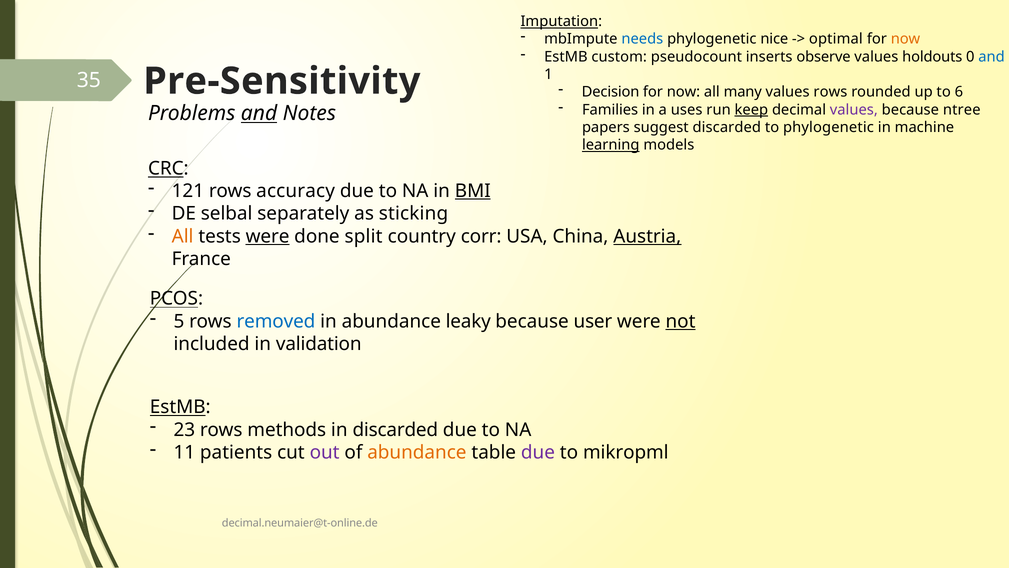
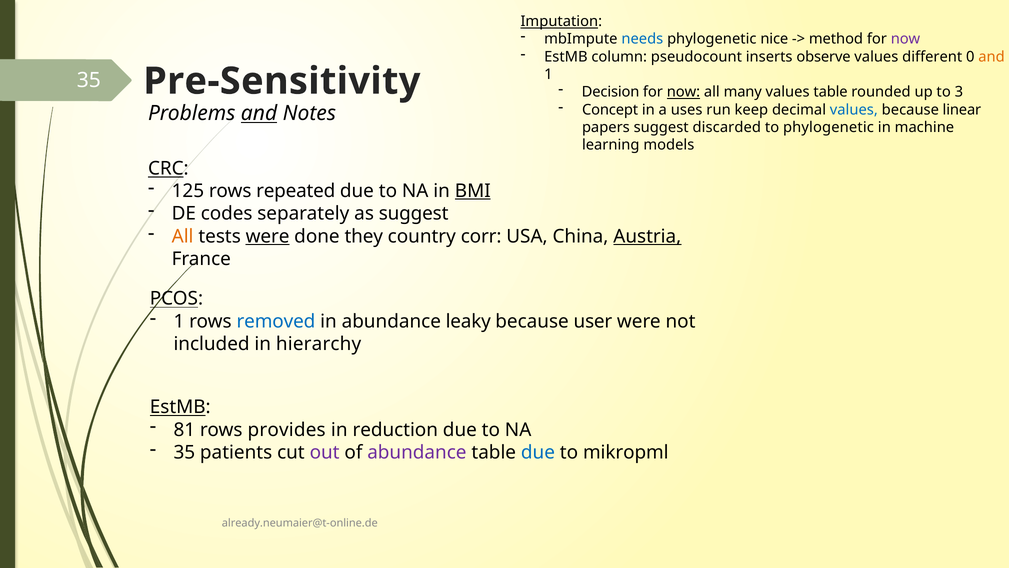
optimal: optimal -> method (836, 39)
now colour: orange -> purple (905, 39)
custom: custom -> column (619, 57)
holdouts: holdouts -> different (932, 57)
and colour: blue -> orange (992, 57)
now underline: none -> present (683, 92)
values rows: rows -> table (831, 92)
6: 6 -> 3 (959, 92)
Families: Families -> Concept (610, 110)
keep underline: present -> none (751, 110)
values colour: purple -> blue (854, 110)
ntree: ntree -> linear (962, 110)
learning underline: present -> none (611, 145)
121: 121 -> 125 (188, 191)
accuracy: accuracy -> repeated (296, 191)
selbal: selbal -> codes (227, 214)
as sticking: sticking -> suggest (414, 214)
split: split -> they (364, 236)
5: 5 -> 1 (179, 321)
not underline: present -> none (681, 321)
validation: validation -> hierarchy (319, 344)
23: 23 -> 81 (184, 430)
methods: methods -> provides (287, 430)
in discarded: discarded -> reduction (395, 430)
11: 11 -> 35 (184, 452)
abundance colour: orange -> purple (417, 452)
due colour: purple -> blue (538, 452)
decimal.neumaier@t-online.de: decimal.neumaier@t-online.de -> already.neumaier@t-online.de (300, 523)
